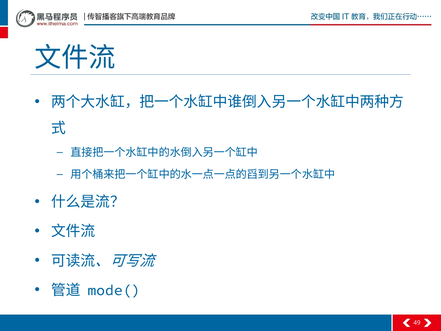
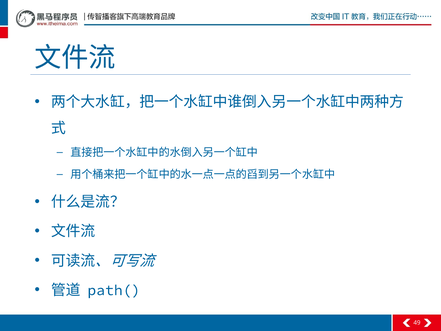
mode(: mode( -> path( (114, 290)
